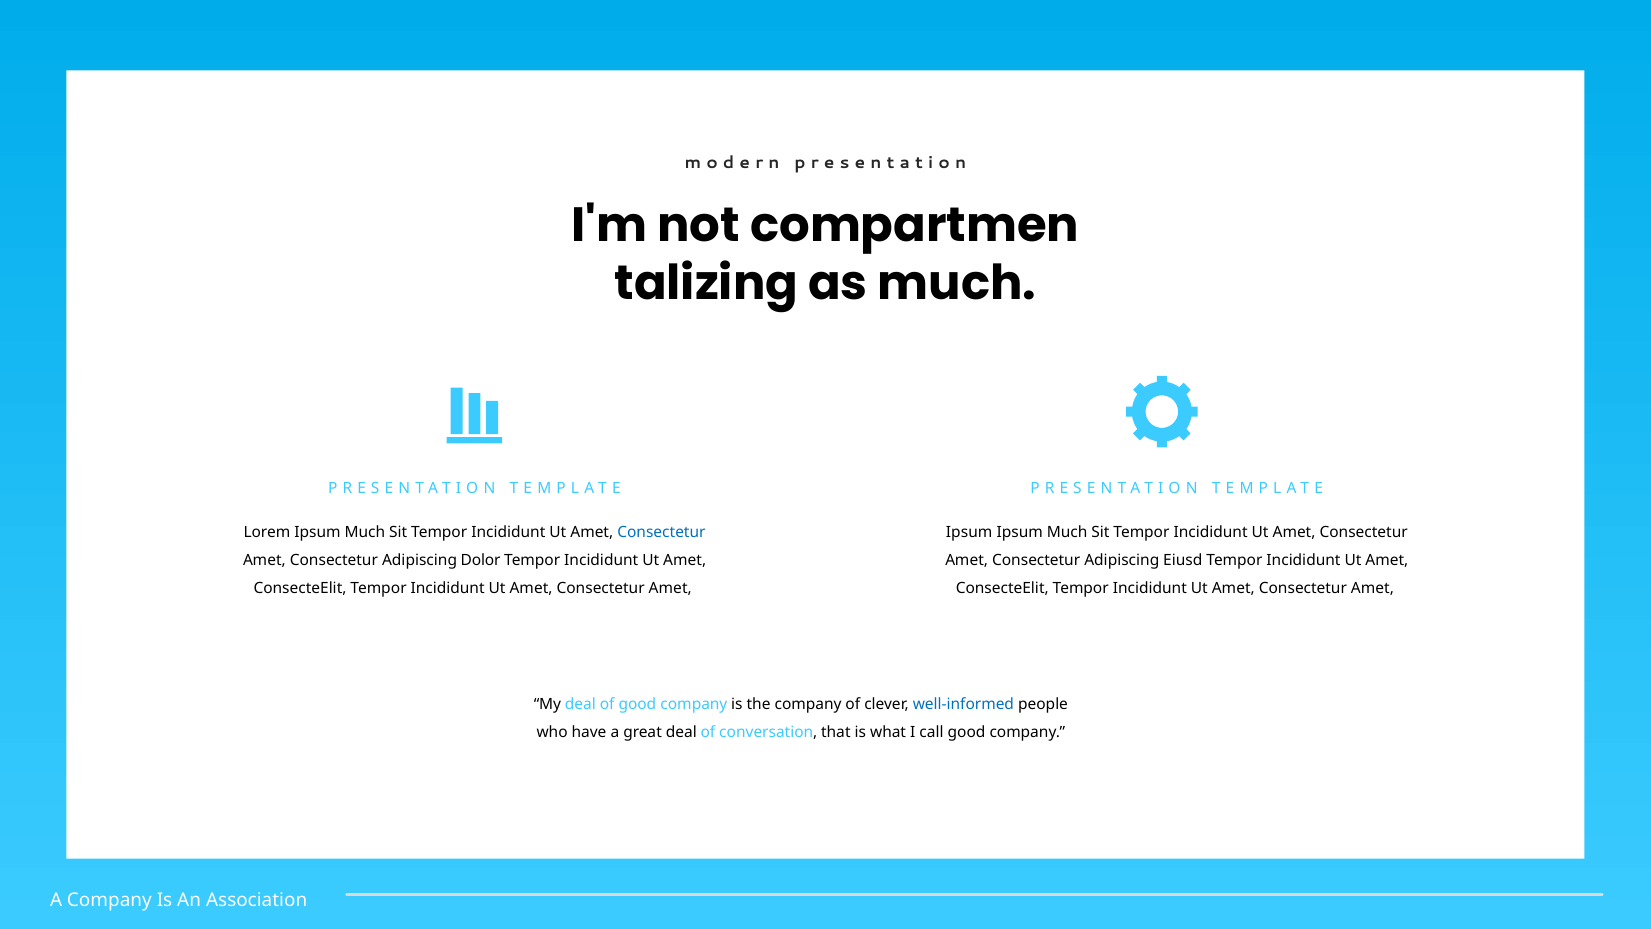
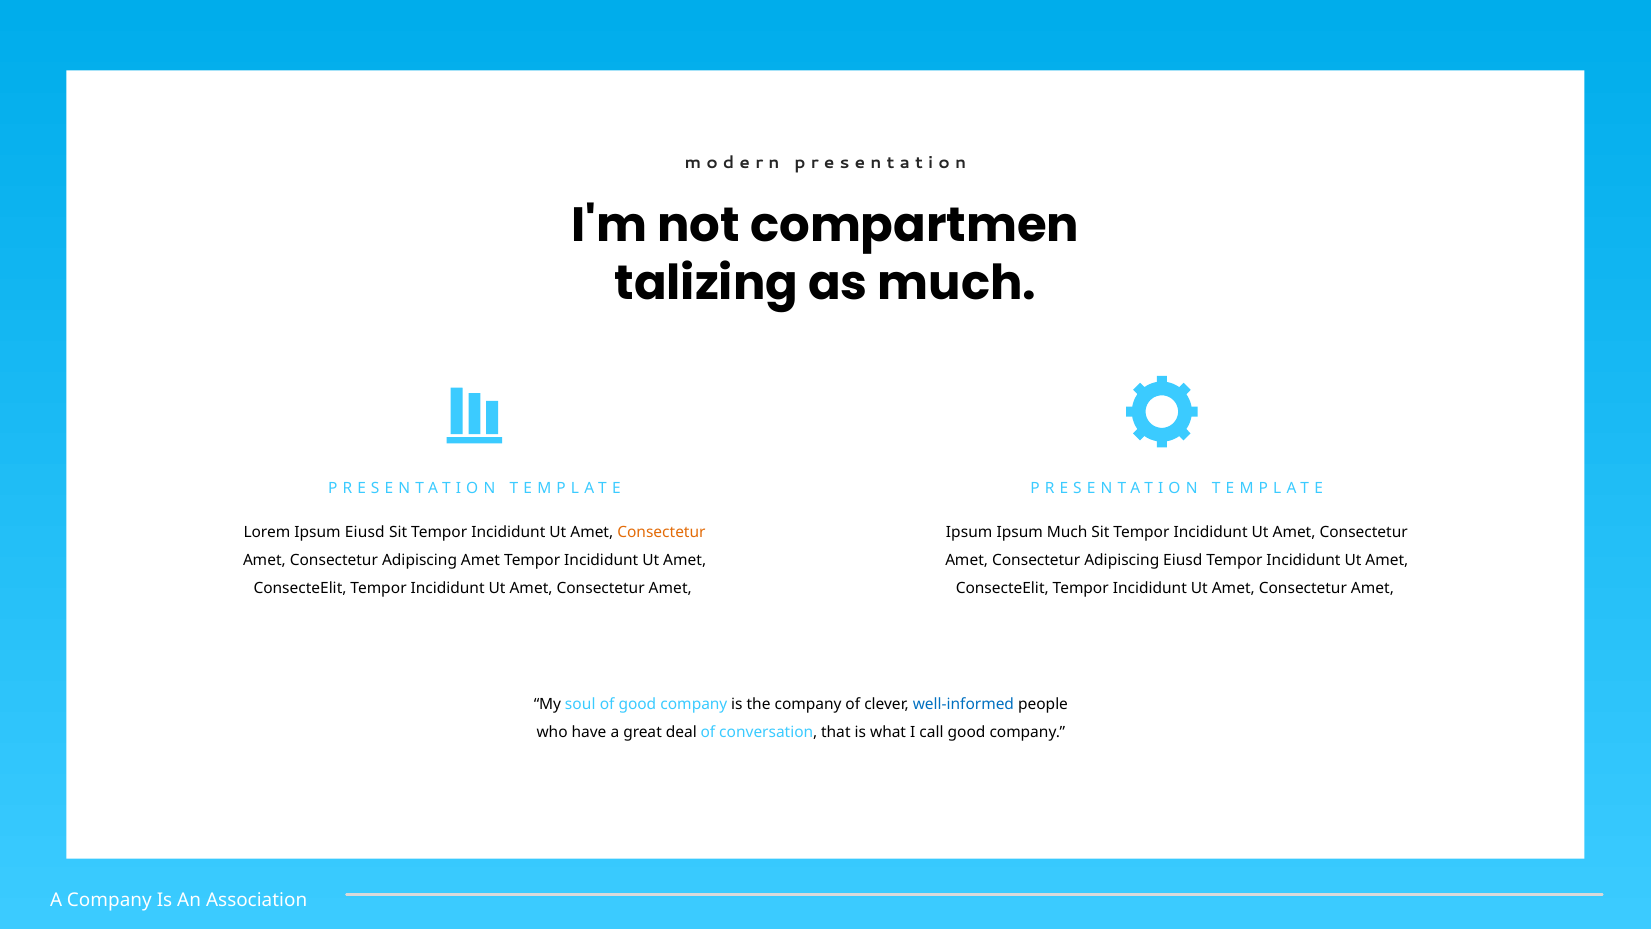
Lorem Ipsum Much: Much -> Eiusd (365, 532)
Consectetur colour: blue -> orange (661, 532)
Adipiscing Dolor: Dolor -> Amet (481, 560)
My deal: deal -> soul (580, 704)
